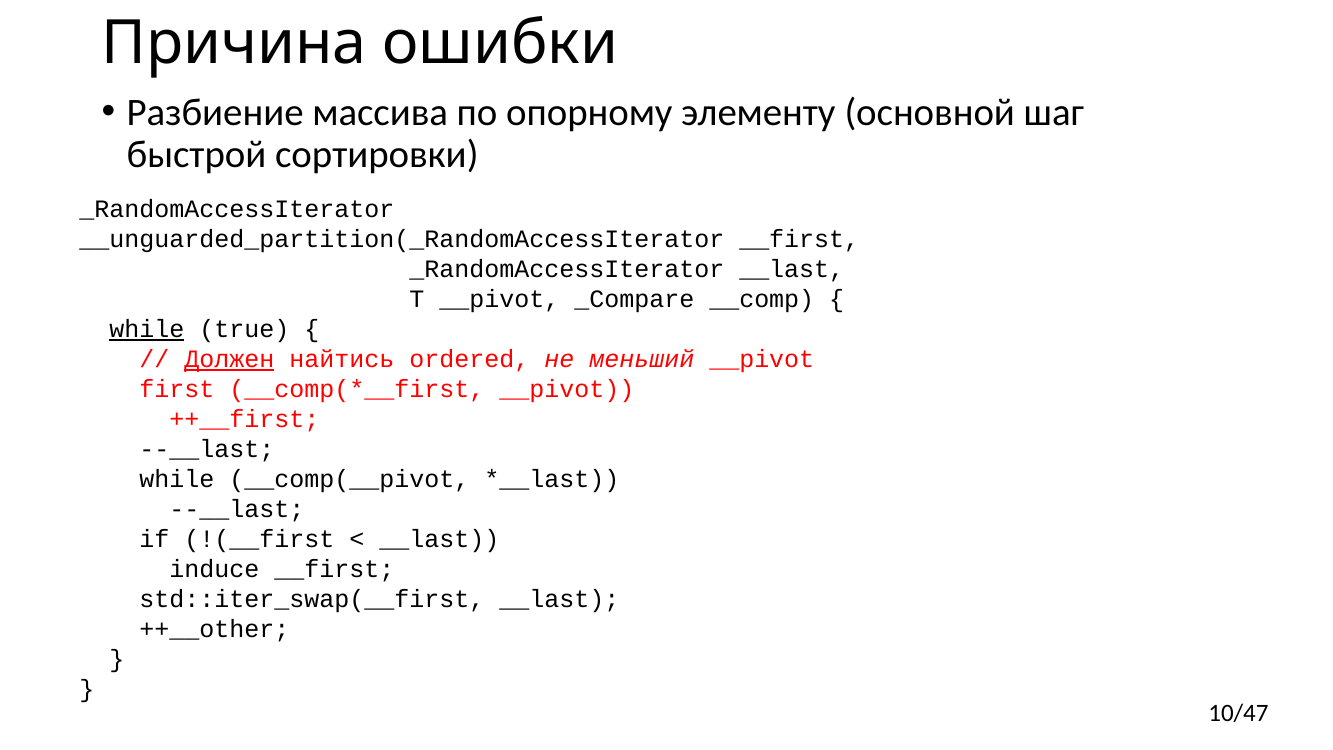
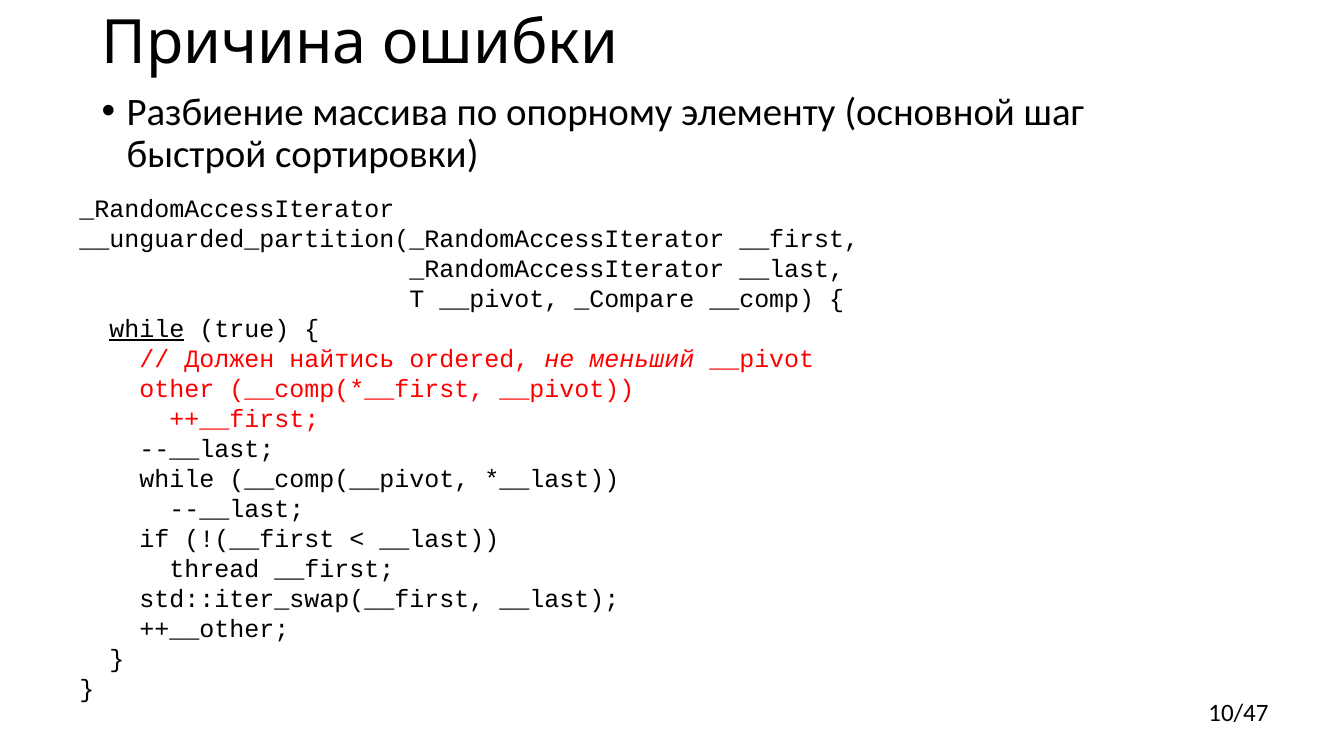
Должен underline: present -> none (229, 359)
first: first -> other (177, 389)
induce: induce -> thread (214, 569)
